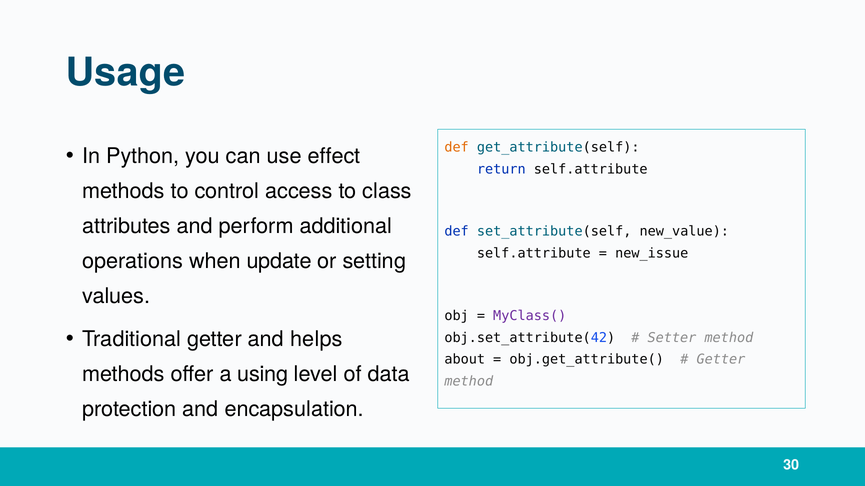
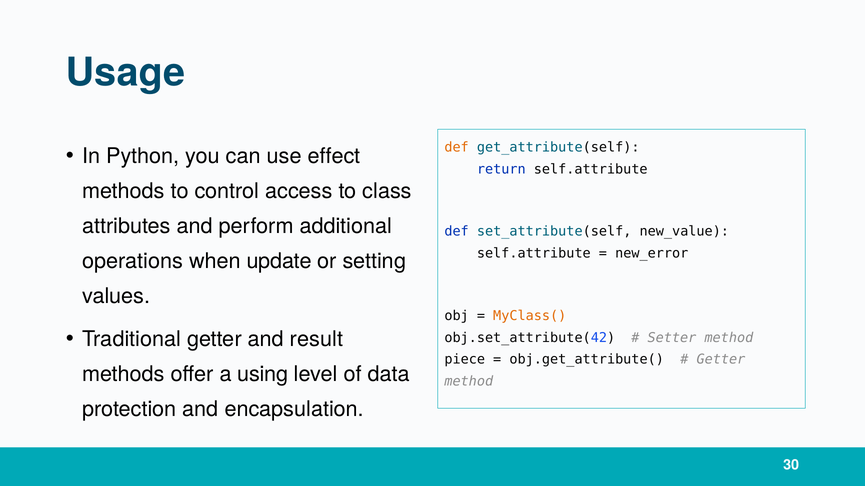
new_issue: new_issue -> new_error (652, 254)
MyClass( colour: purple -> orange (530, 316)
helps: helps -> result (317, 340)
about: about -> piece (465, 360)
